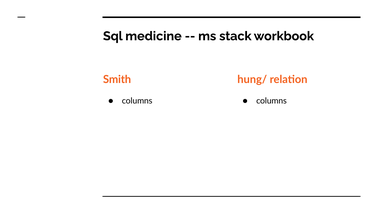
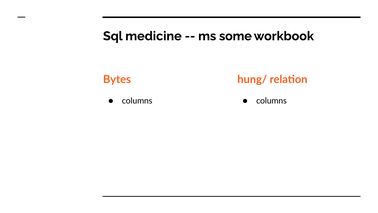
stack: stack -> some (235, 36)
Smith: Smith -> Bytes (117, 79)
